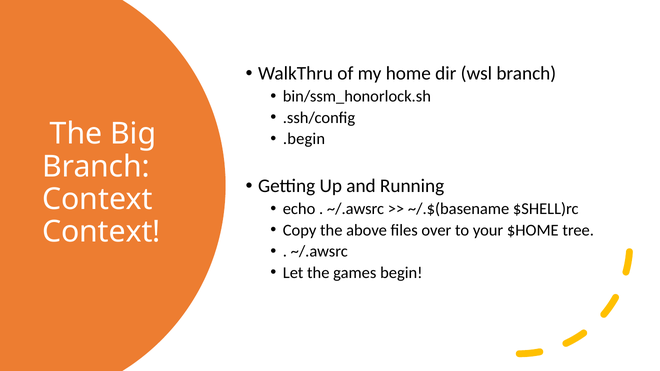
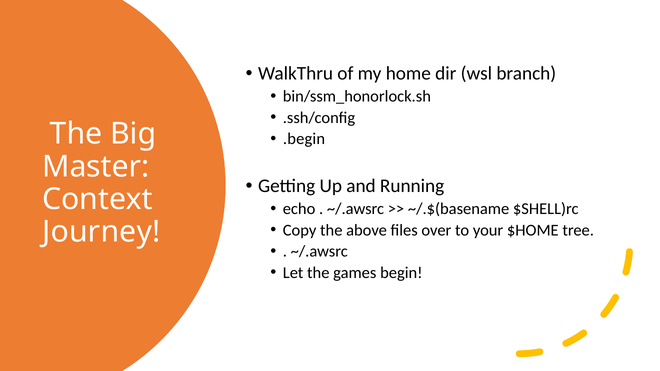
Branch: Branch -> Master (96, 167)
Context: Context -> Journey (101, 232)
